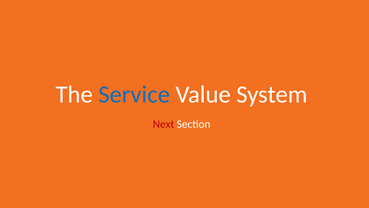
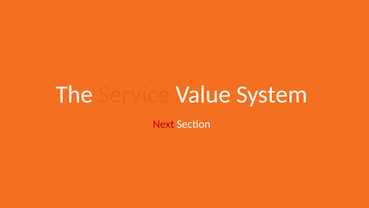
Service colour: blue -> orange (134, 94)
